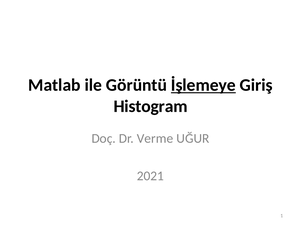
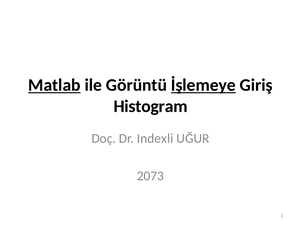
Matlab underline: none -> present (54, 85)
Verme: Verme -> Indexli (155, 138)
2021: 2021 -> 2073 (150, 176)
